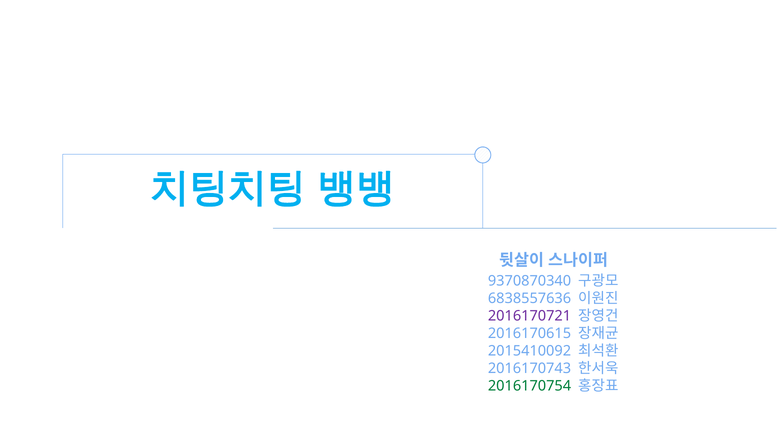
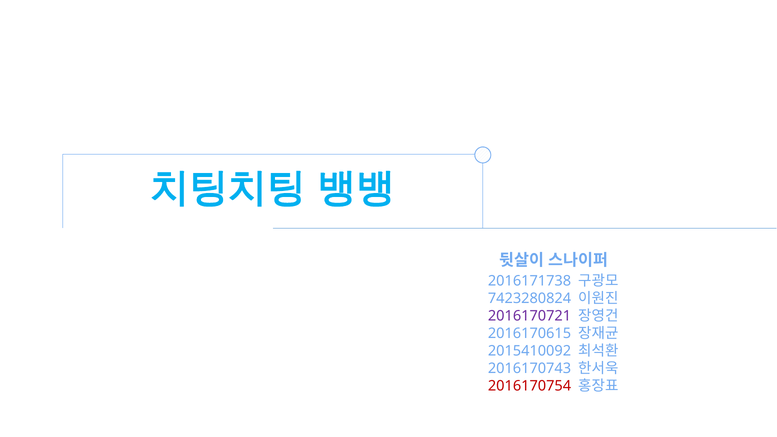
9370870340: 9370870340 -> 2016171738 (530, 281)
6838557636: 6838557636 -> 7423280824 (530, 298)
2016170754 colour: green -> red (530, 386)
